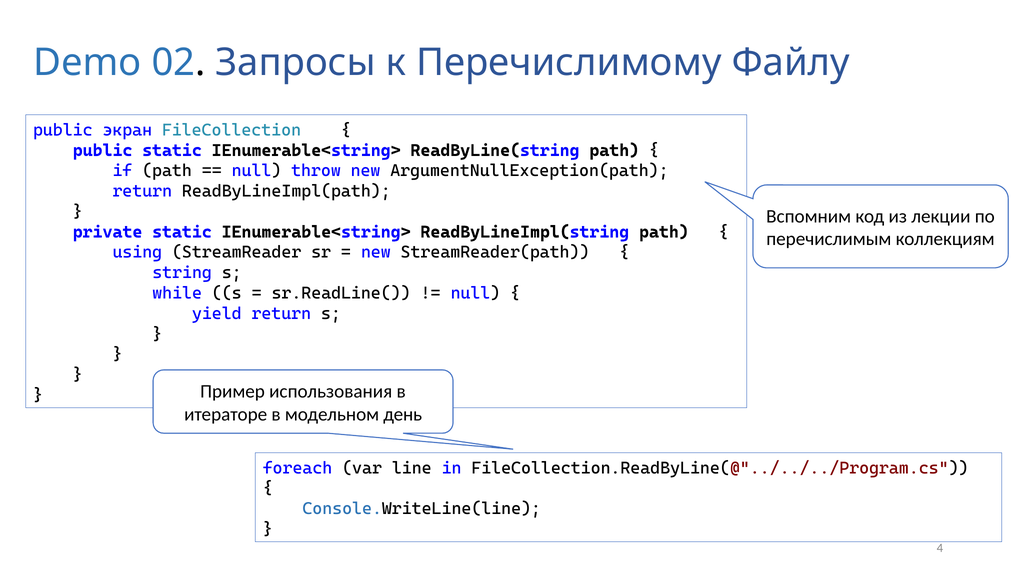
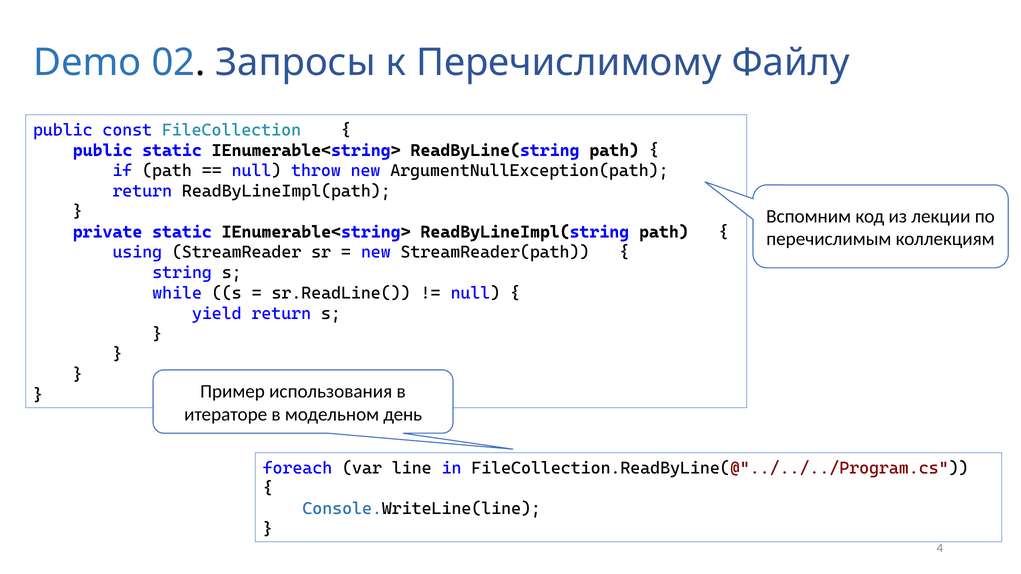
экран: экран -> const (127, 130)
